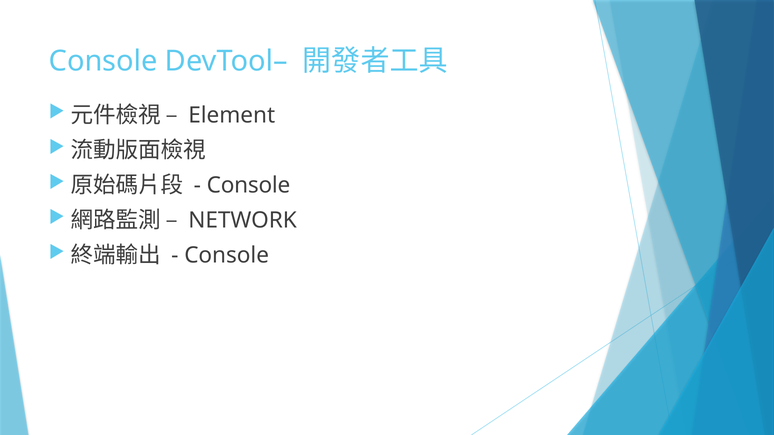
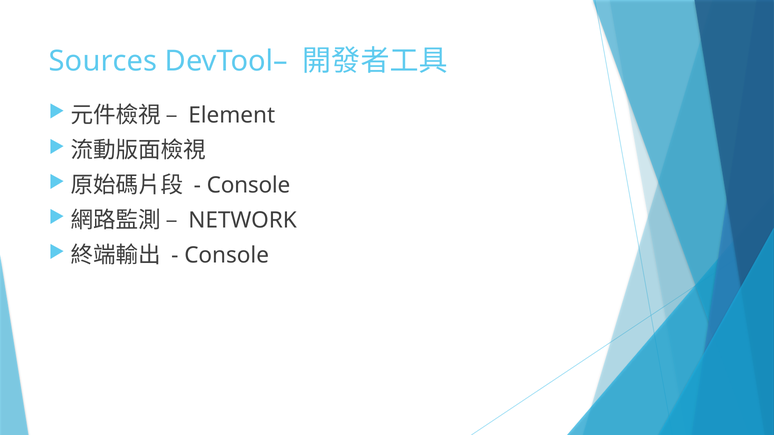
Console: Console -> Sources (103, 61)
